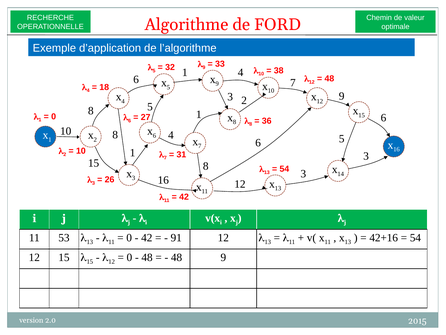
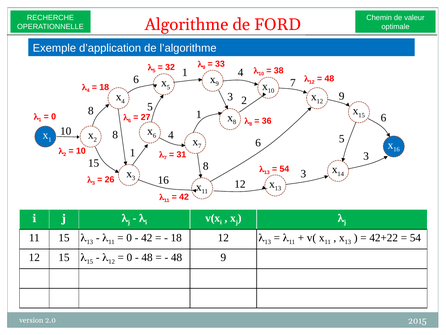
11 53: 53 -> 15 (64, 237)
91: 91 -> 18 (176, 237)
42+16: 42+16 -> 42+22 (384, 237)
